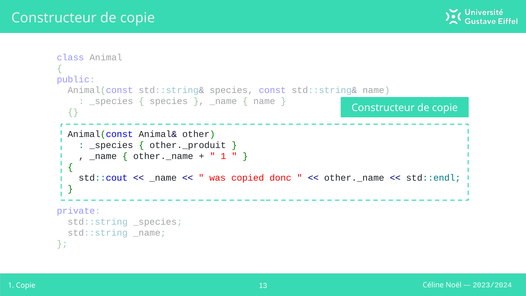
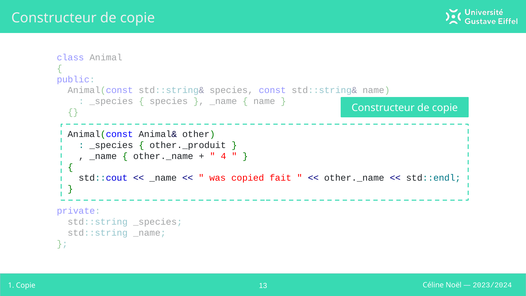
1: 1 -> 4 (223, 156)
donc: donc -> fait (280, 178)
